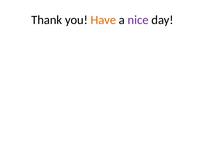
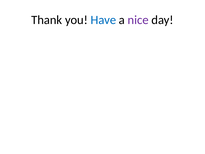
Have colour: orange -> blue (103, 20)
